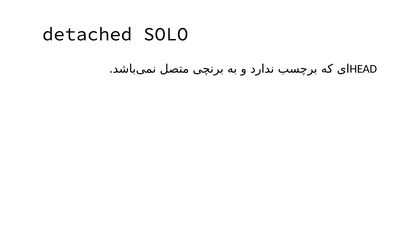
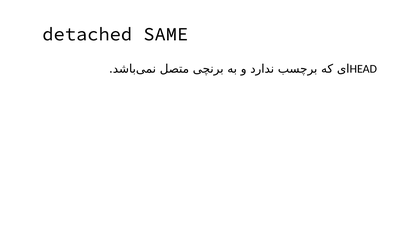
SOLO: SOLO -> SAME (166, 34)
